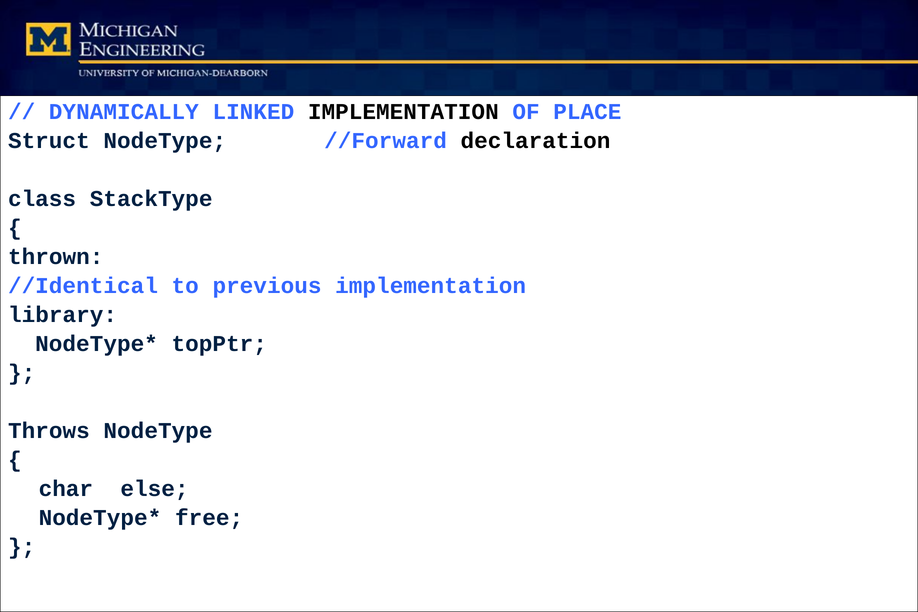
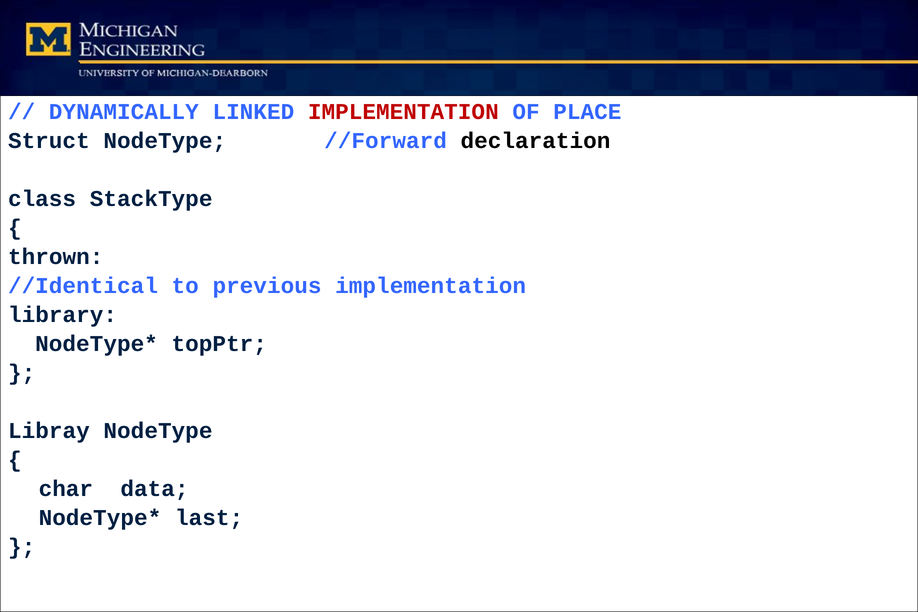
IMPLEMENTATION colour: black -> red (403, 112)
Throws: Throws -> Libray (49, 431)
else: else -> data (155, 489)
free: free -> last (209, 518)
